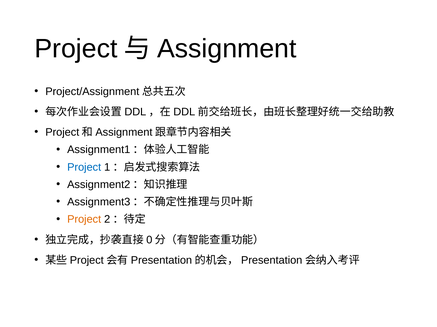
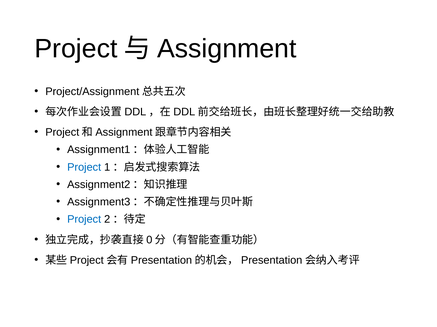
Project colour: orange -> blue (84, 220)
